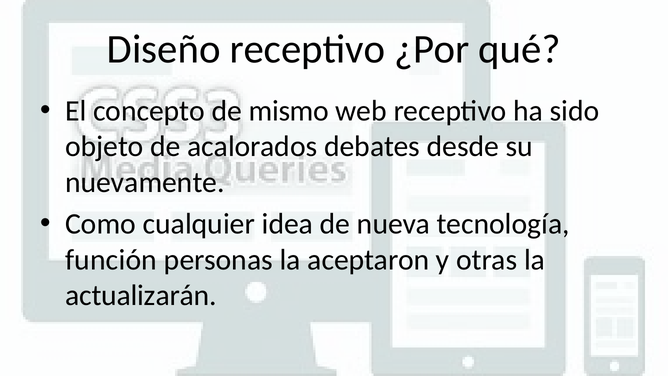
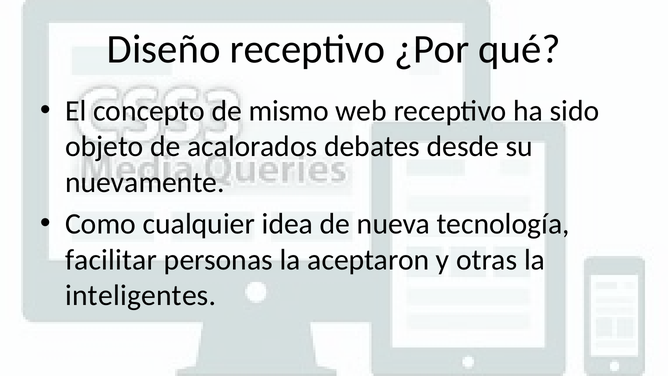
función: función -> facilitar (111, 260)
actualizarán: actualizarán -> inteligentes (141, 295)
